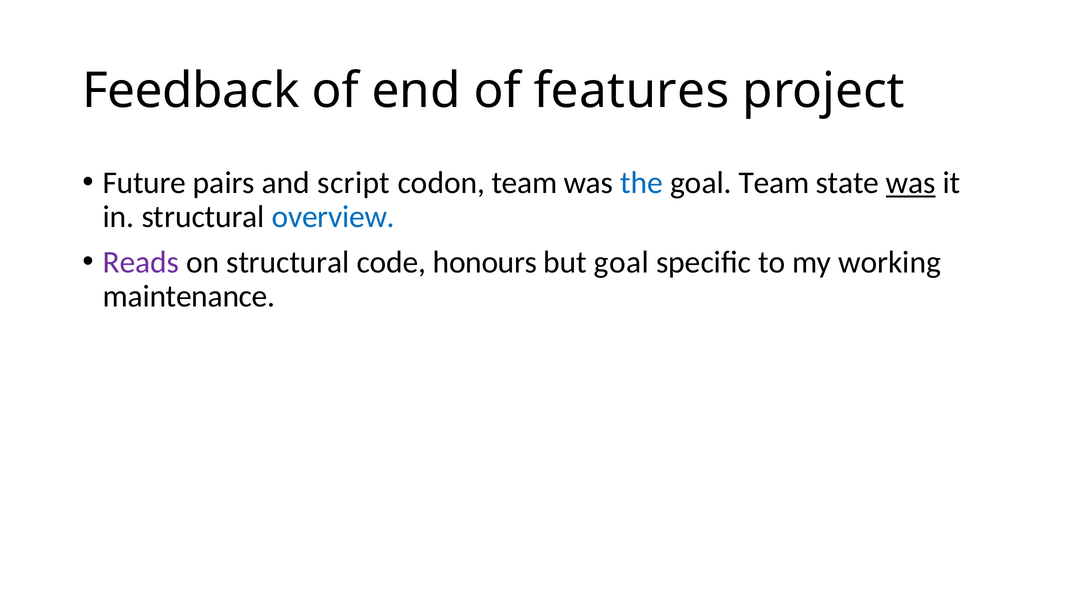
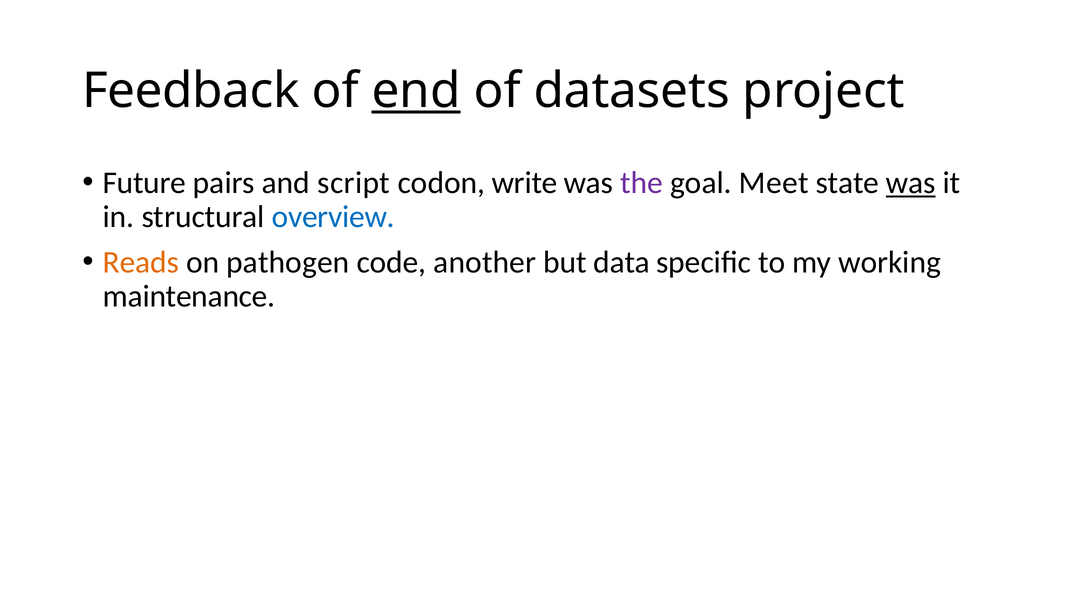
end underline: none -> present (416, 91)
features: features -> datasets (632, 91)
codon team: team -> write (525, 183)
the colour: blue -> purple (642, 183)
goal Team: Team -> Meet (774, 183)
Reads colour: purple -> orange (141, 262)
on structural: structural -> pathogen (288, 262)
honours: honours -> another (485, 262)
but goal: goal -> data (622, 262)
